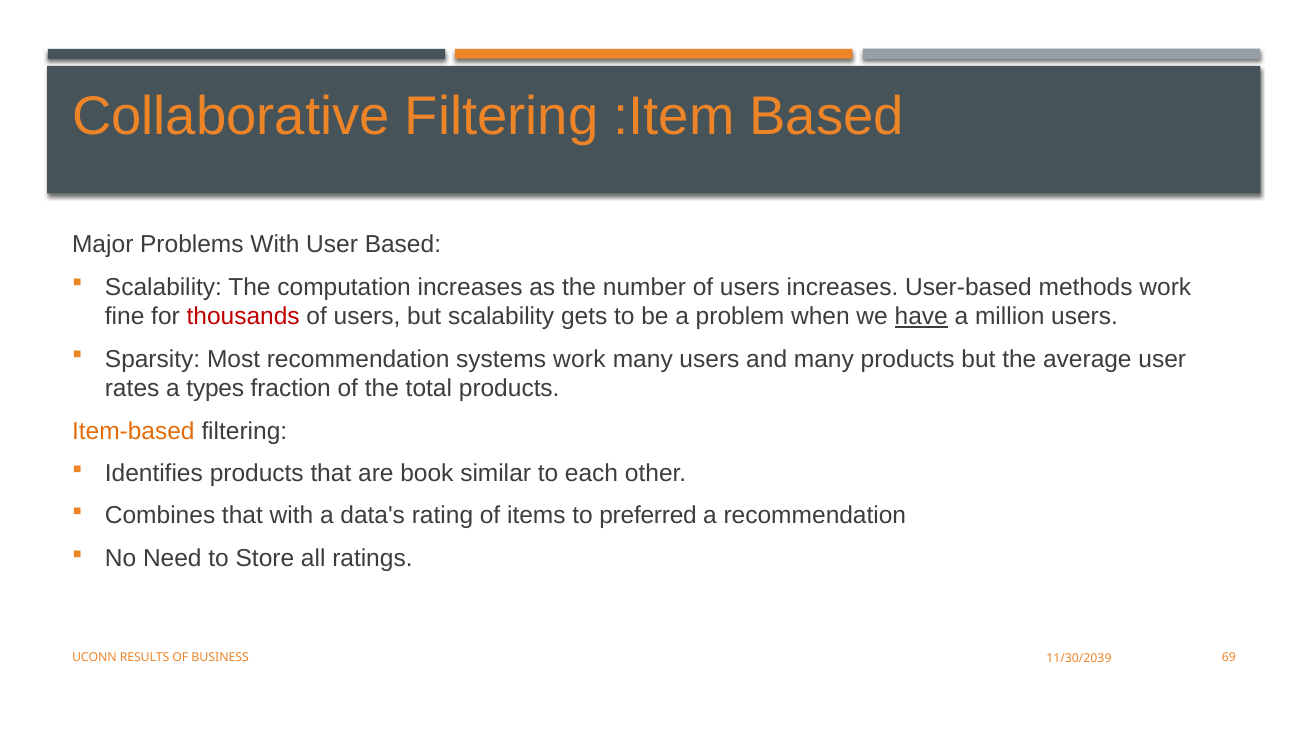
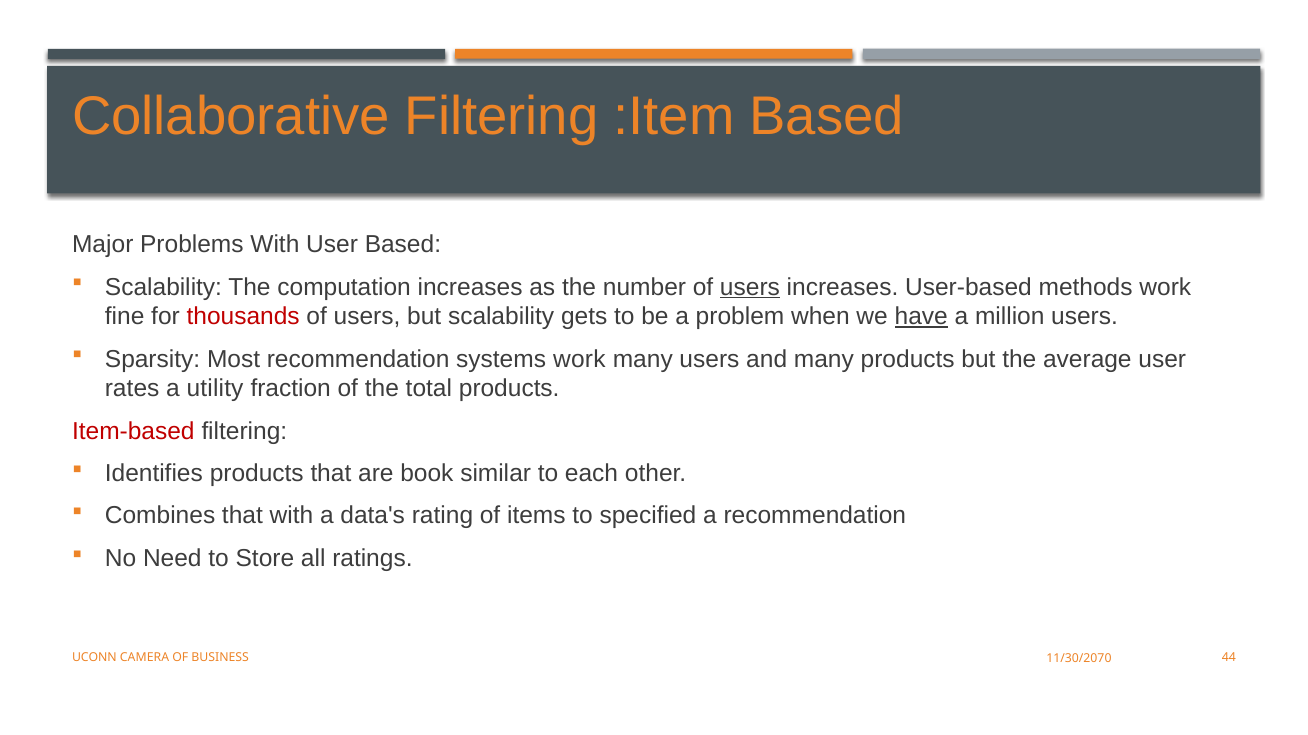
users underline: none -> present (750, 287)
types: types -> utility (215, 389)
Item-based colour: orange -> red (133, 431)
preferred: preferred -> specified (648, 516)
RESULTS: RESULTS -> CAMERA (145, 658)
69: 69 -> 44 (1229, 658)
11/30/2039: 11/30/2039 -> 11/30/2070 (1079, 659)
